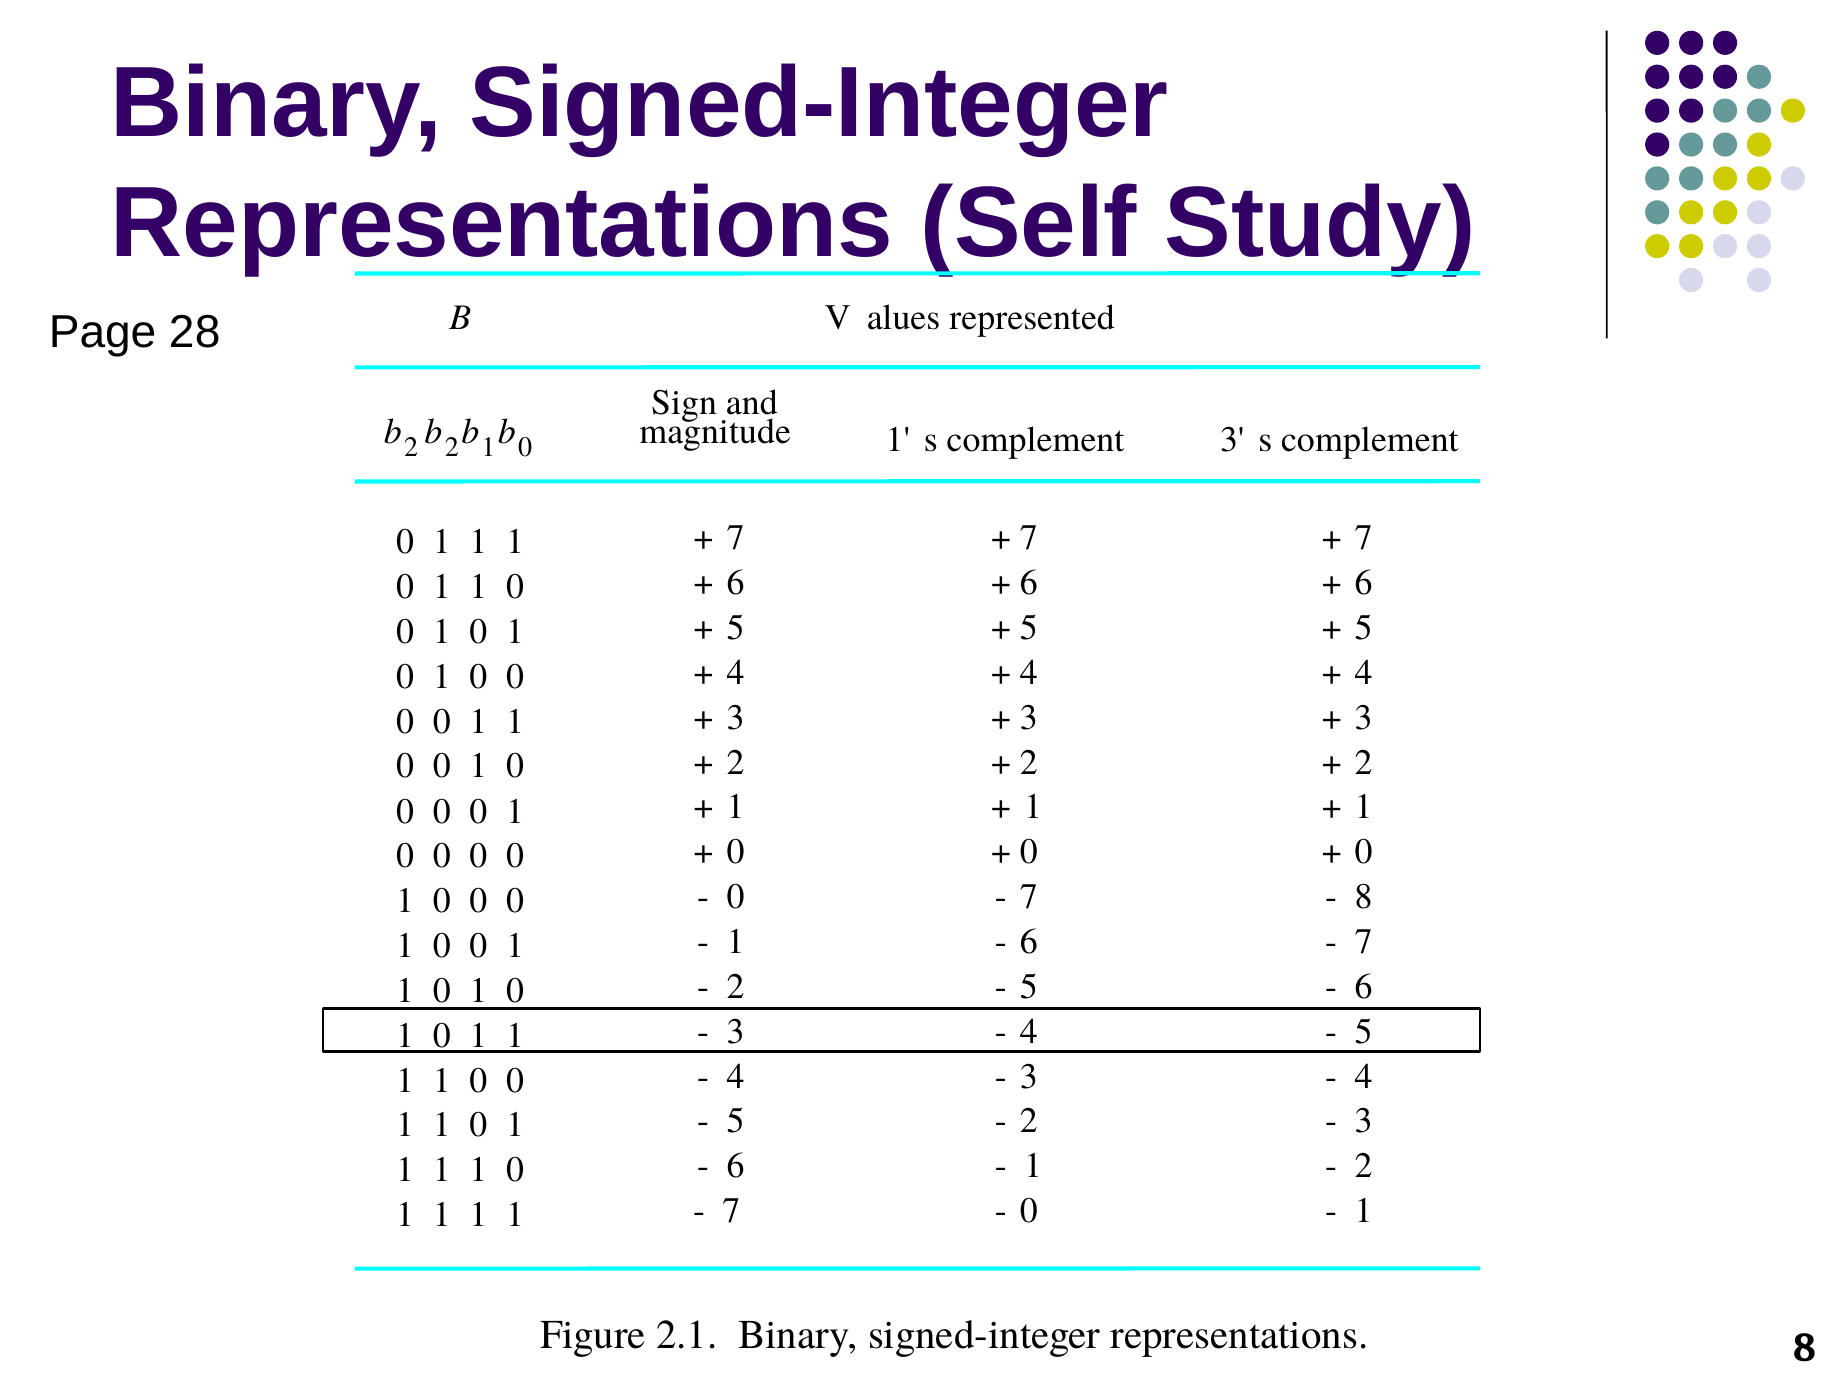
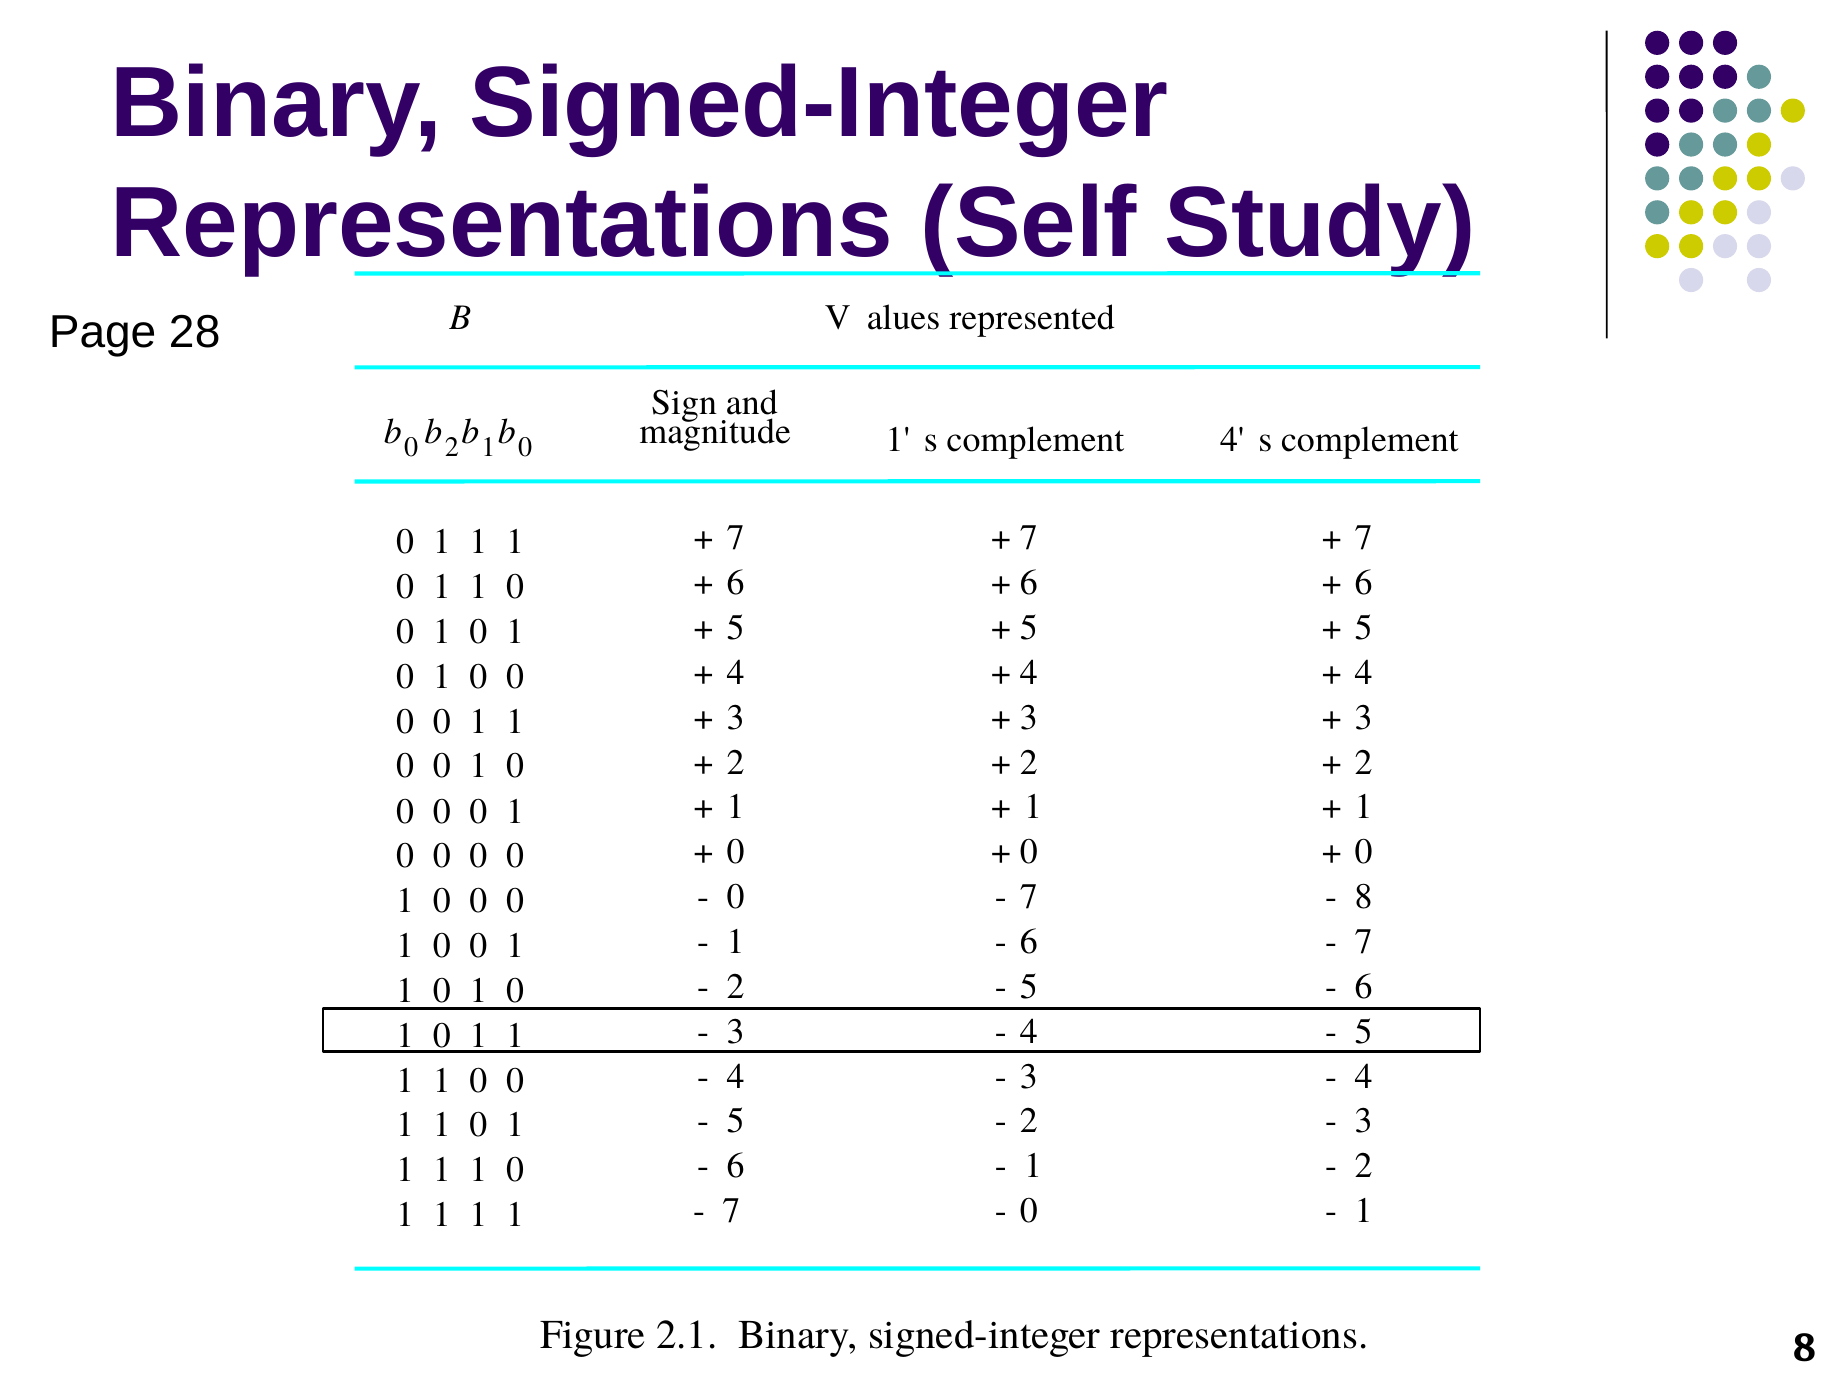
2: 2 -> 0 (411, 447)
complement 3: 3 -> 4 (1232, 440)
